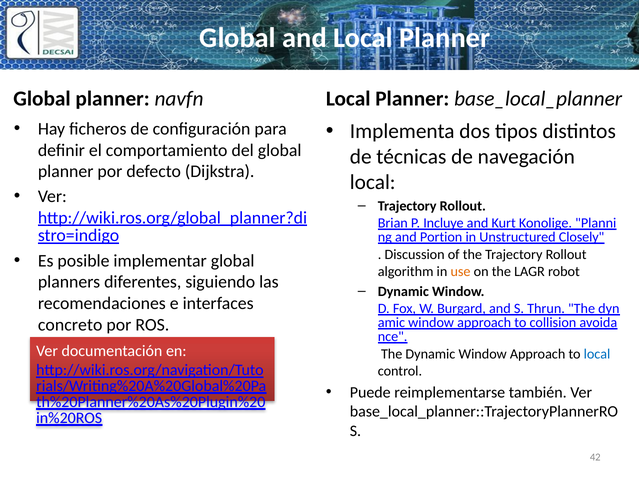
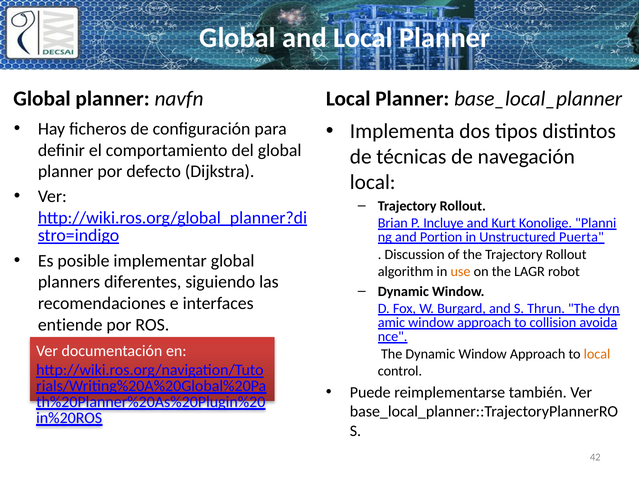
Closely: Closely -> Puerta (581, 237)
concreto: concreto -> entiende (70, 325)
local colour: blue -> orange (597, 354)
